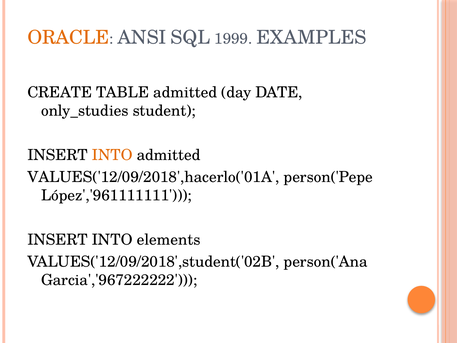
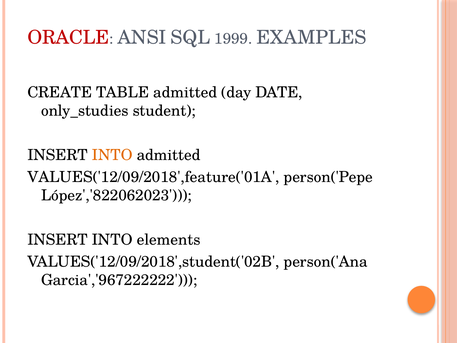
ORACLE colour: orange -> red (68, 38)
VALUES('12/09/2018',hacerlo('01A: VALUES('12/09/2018',hacerlo('01A -> VALUES('12/09/2018',feature('01A (153, 177)
López','961111111: López','961111111 -> López','822062023 (116, 195)
